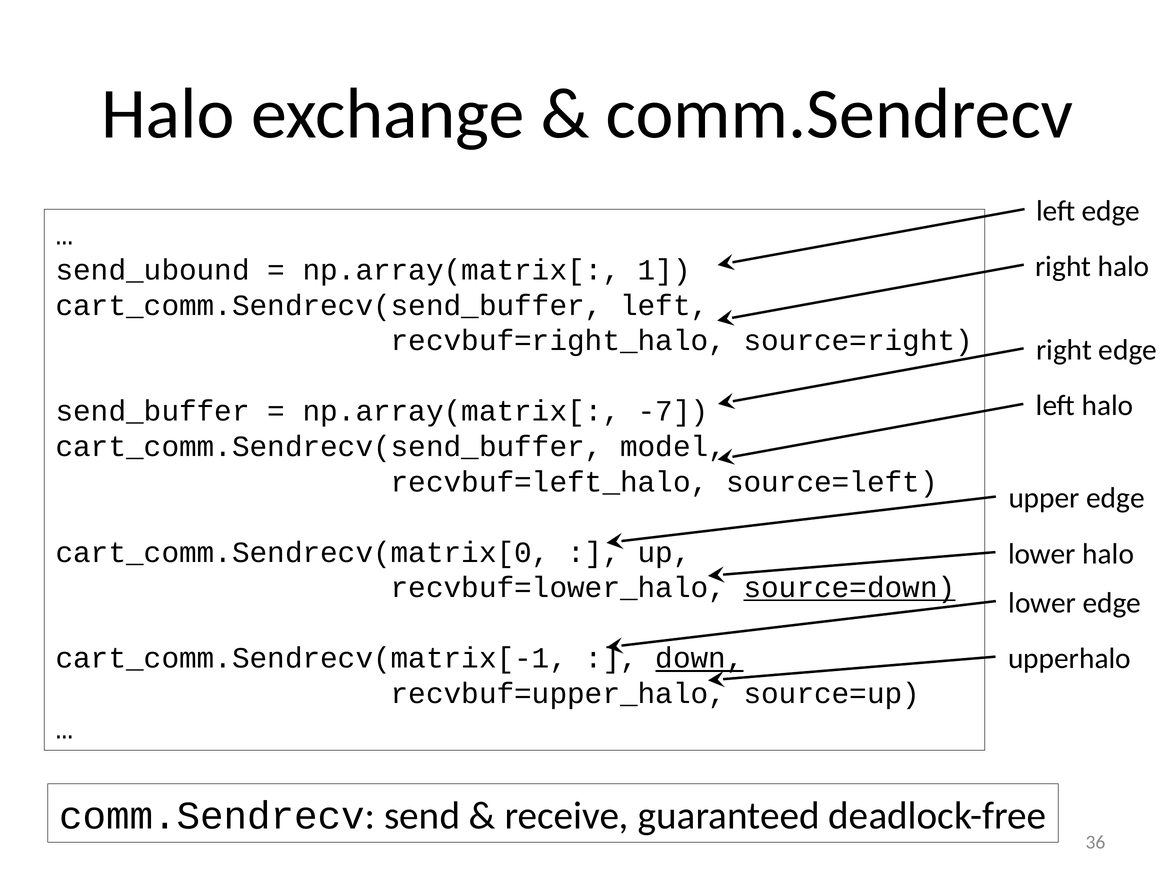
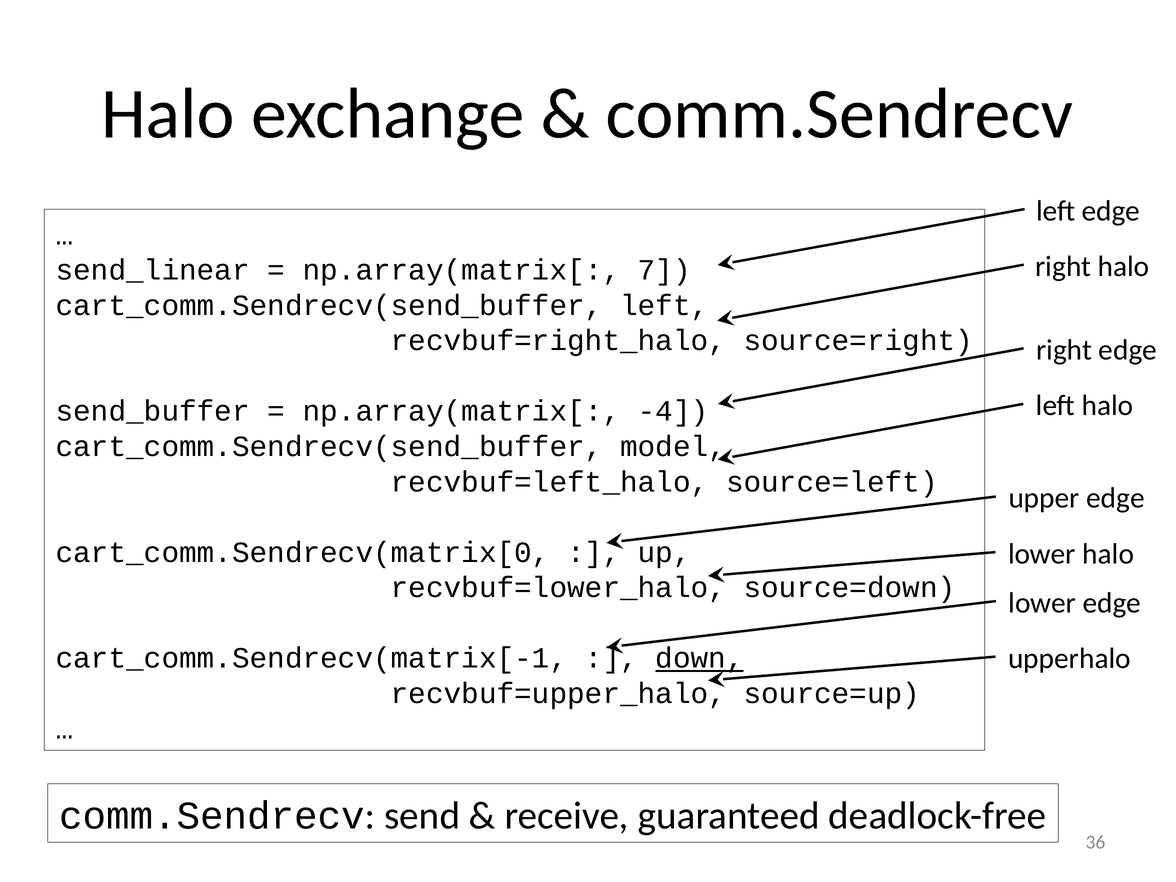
send_ubound: send_ubound -> send_linear (153, 270)
1: 1 -> 7 (664, 270)
-7: -7 -> -4 (673, 411)
source=down underline: present -> none (849, 588)
